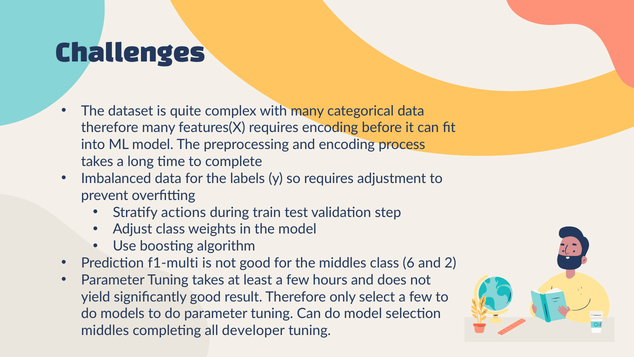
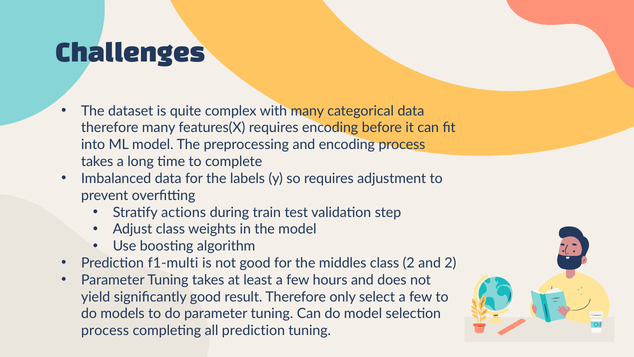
class 6: 6 -> 2 (409, 263)
middles: middles -> process (105, 330)
all developer: developer -> prediction (253, 330)
